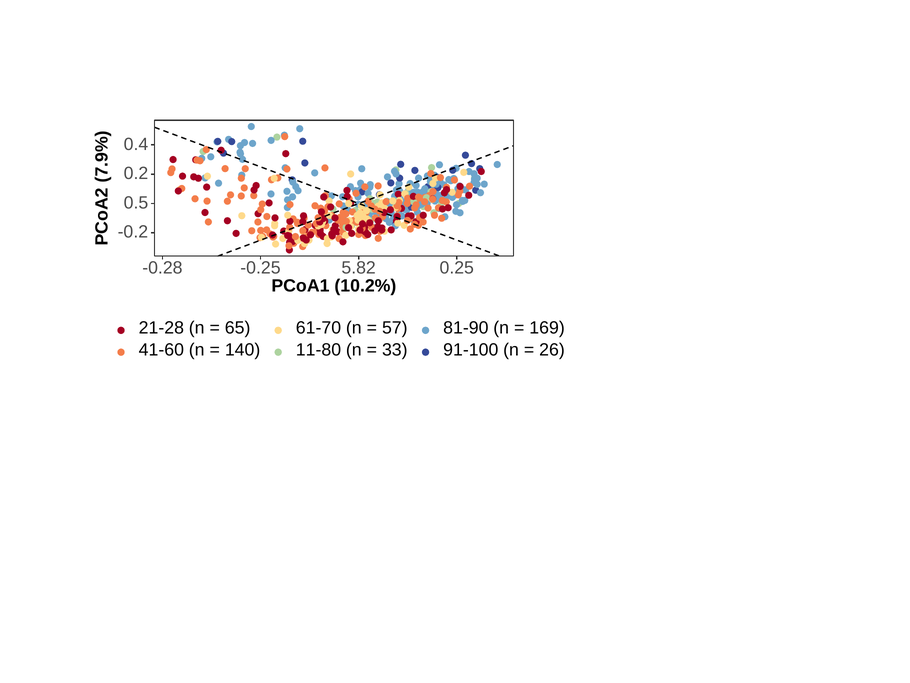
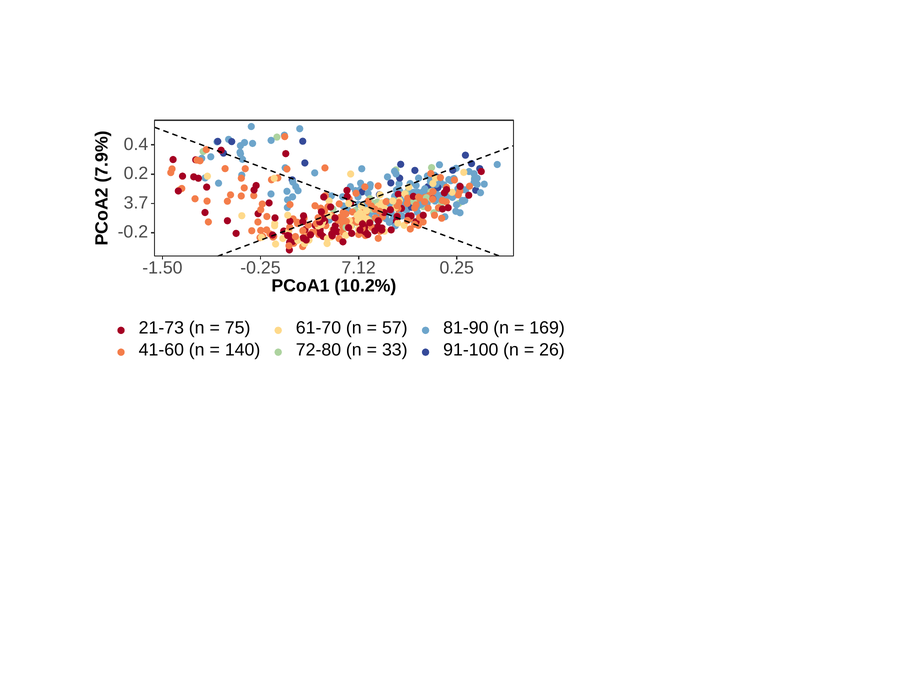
0.5: 0.5 -> 3.7 (136, 203)
-0.28: -0.28 -> -1.50 (162, 268)
5.82: 5.82 -> 7.12 (359, 268)
21-28: 21-28 -> 21-73 (161, 328)
65: 65 -> 75 (238, 328)
11-80: 11-80 -> 72-80 (318, 349)
